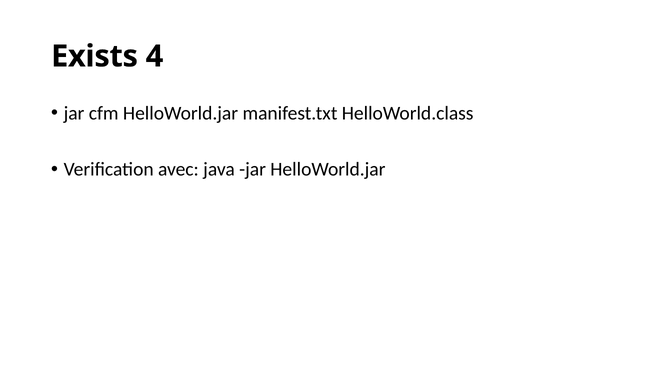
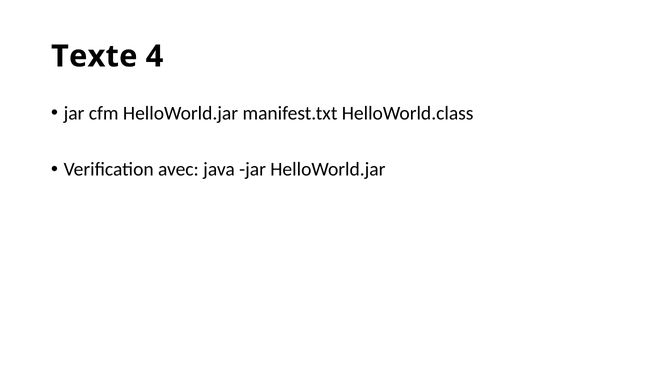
Exists: Exists -> Texte (94, 56)
